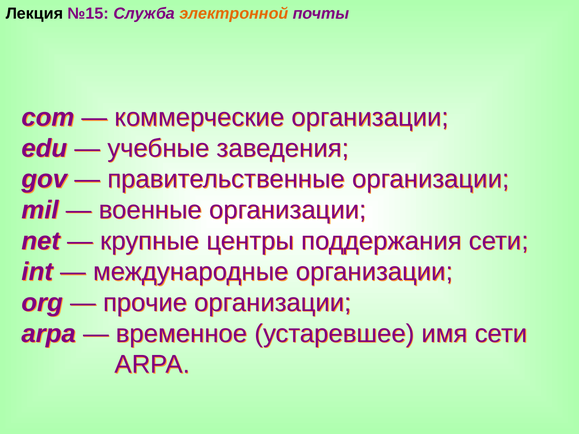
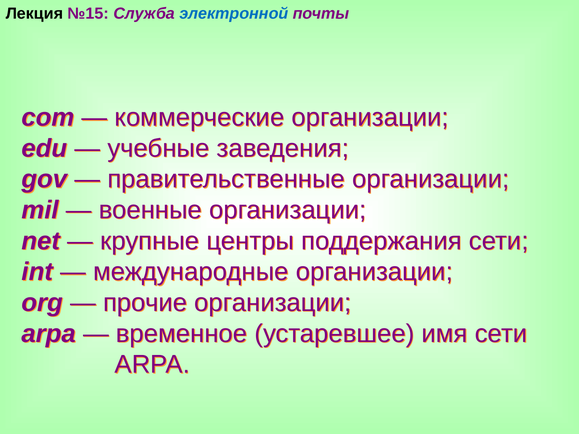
электронной colour: orange -> blue (234, 14)
